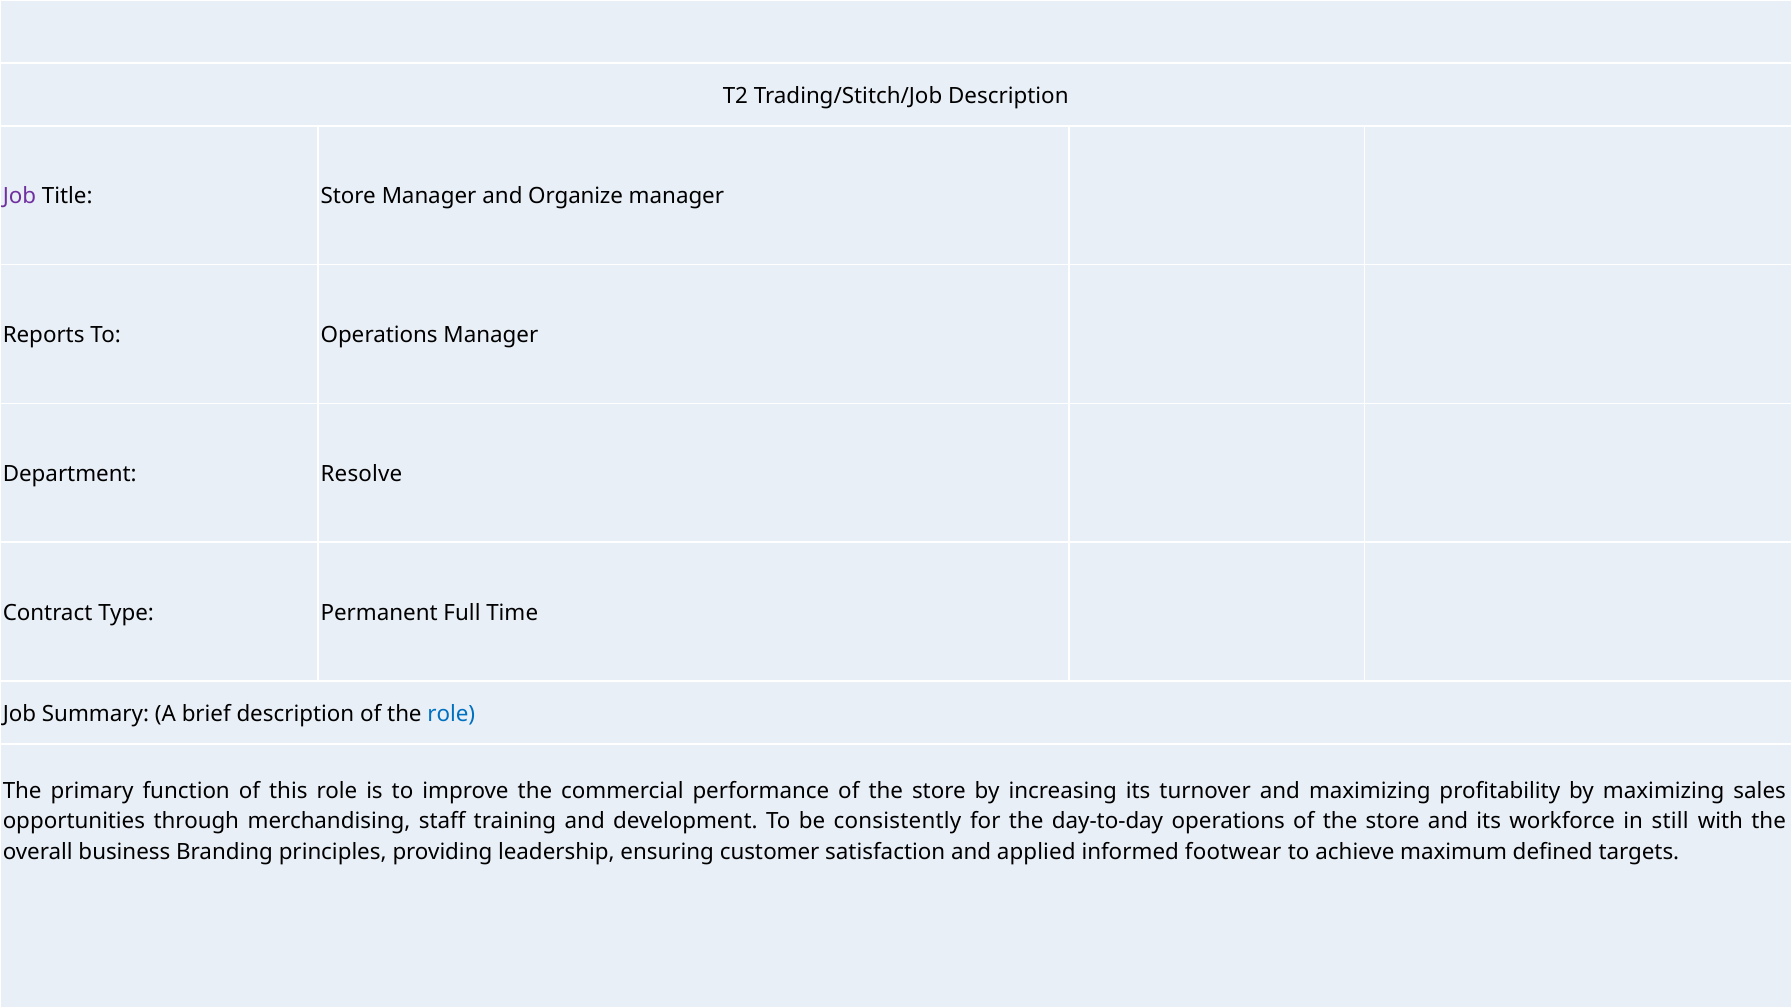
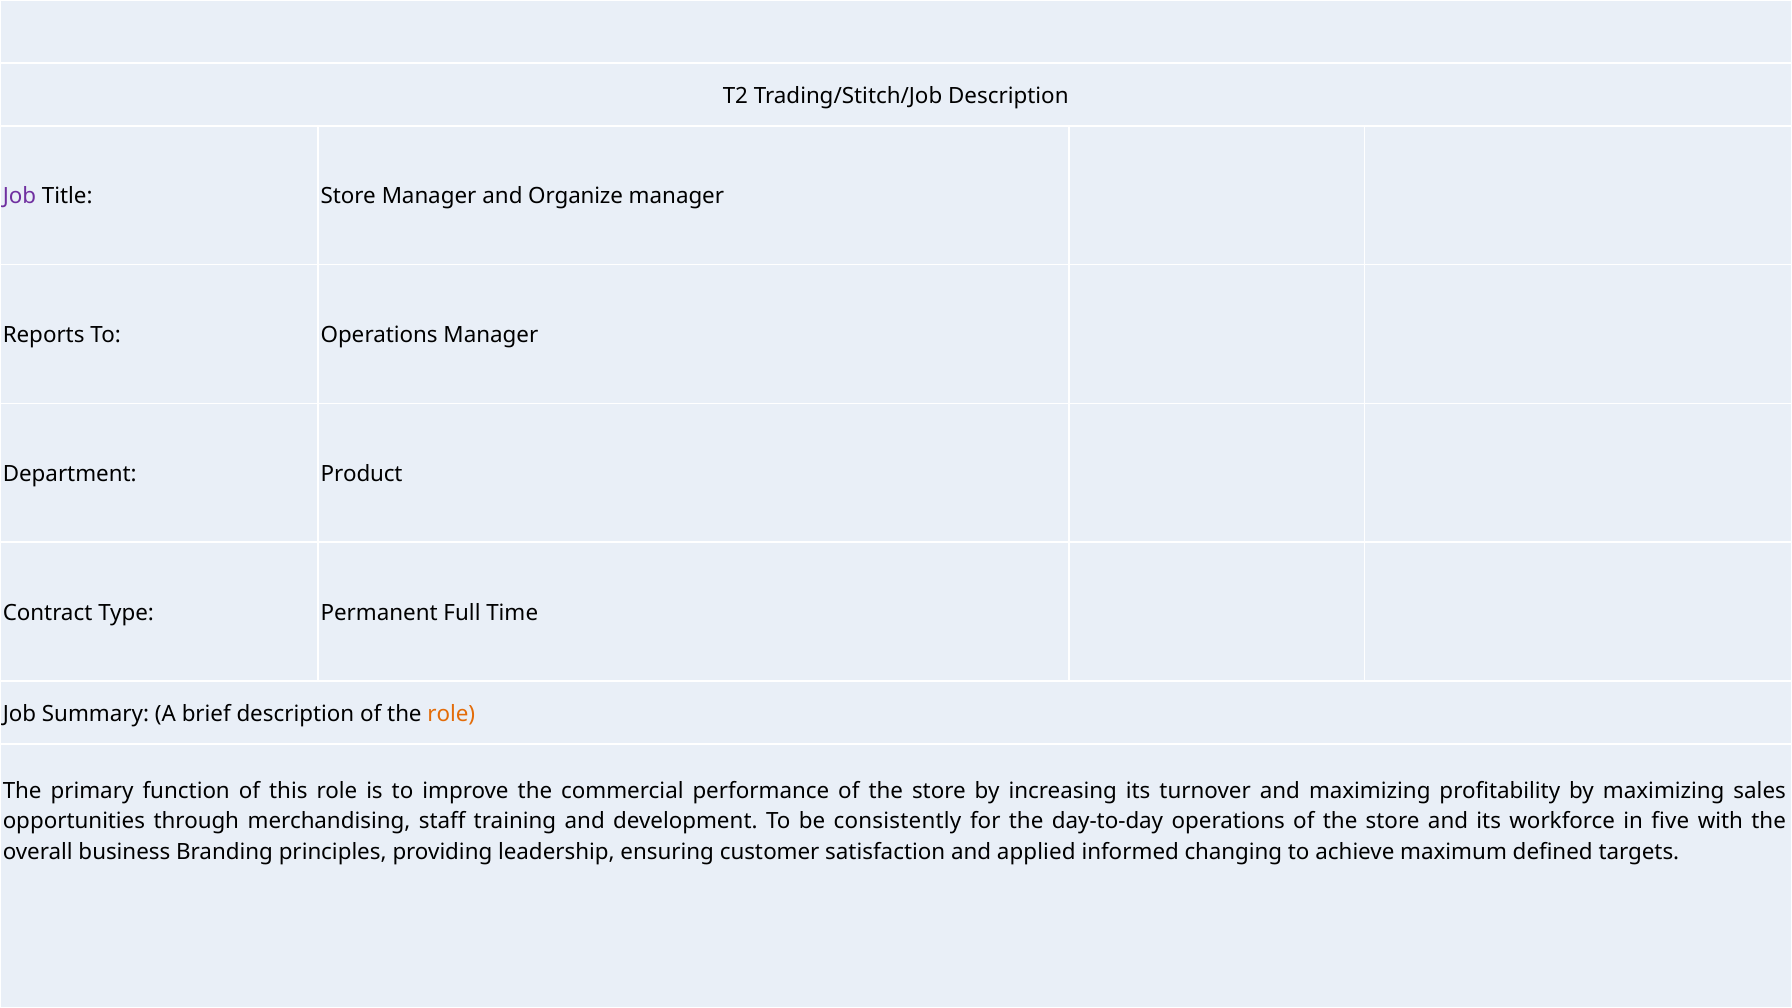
Resolve: Resolve -> Product (362, 474)
role colour: blue -> orange (451, 714)
still: still -> five (1670, 821)
footwear: footwear -> changing (1233, 852)
